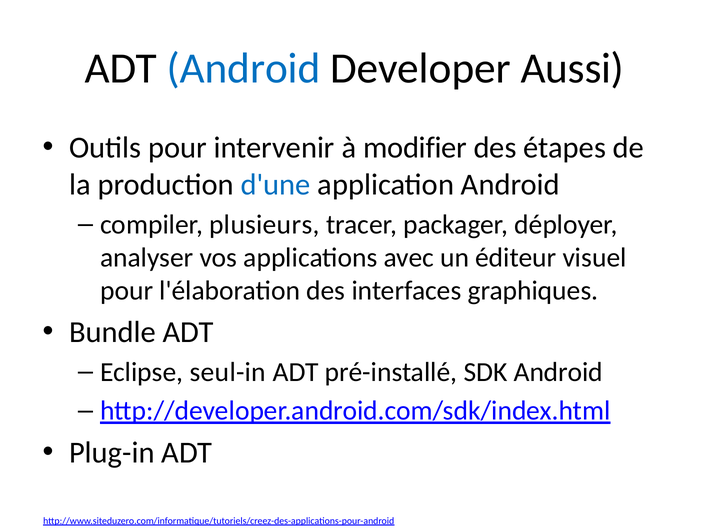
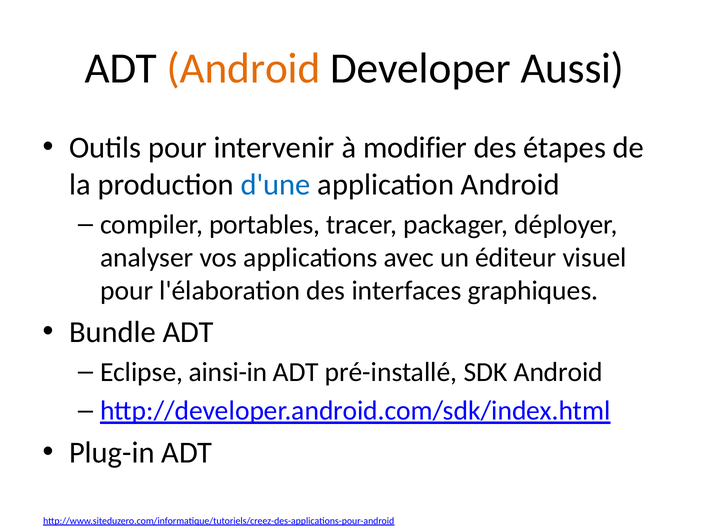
Android colour: blue -> orange (244, 69)
plusieurs: plusieurs -> portables (265, 225)
seul-in: seul-in -> ainsi-in (228, 373)
